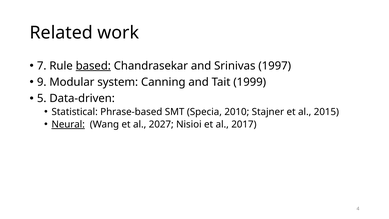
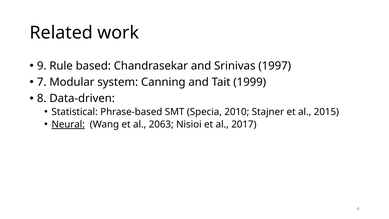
7: 7 -> 9 (42, 66)
based underline: present -> none (93, 66)
9: 9 -> 7 (42, 82)
5: 5 -> 8 (42, 98)
2027: 2027 -> 2063 (161, 124)
